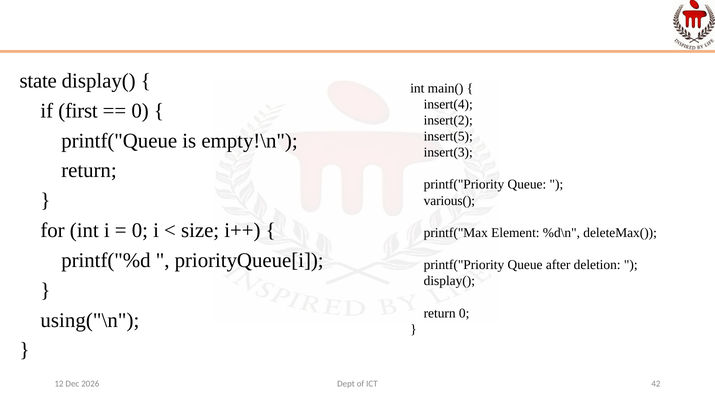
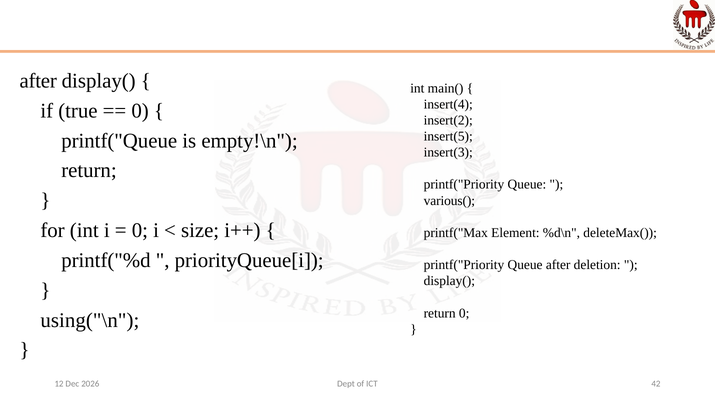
state: state -> after (38, 81)
first: first -> true (78, 111)
